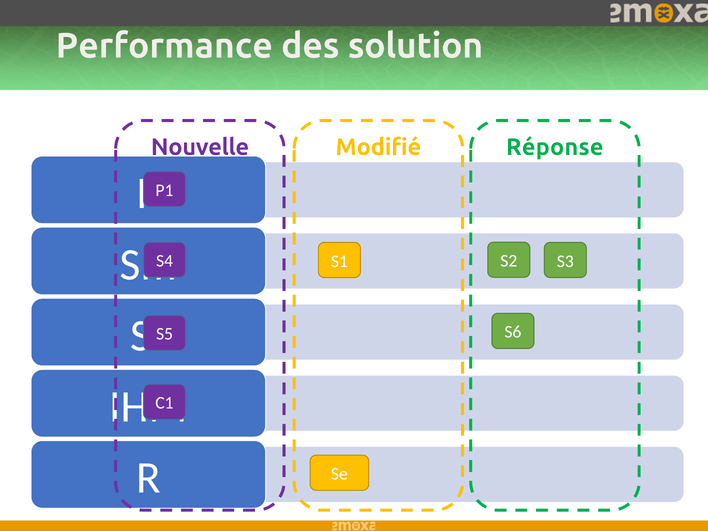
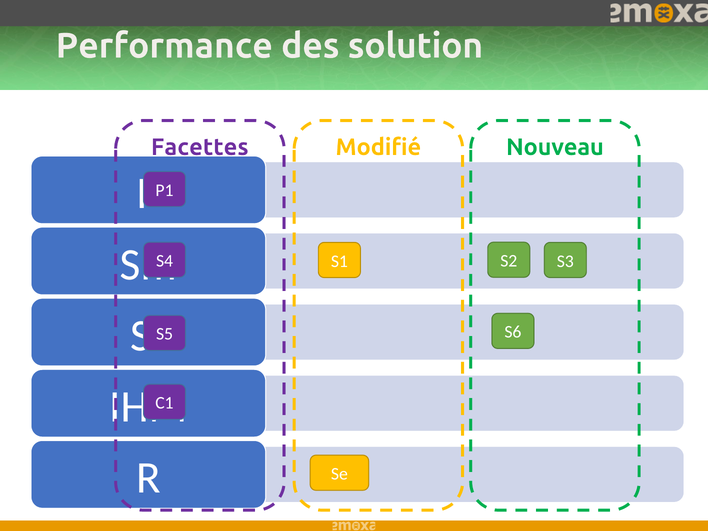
Nouvelle: Nouvelle -> Facettes (200, 147)
Réponse: Réponse -> Nouveau (555, 147)
